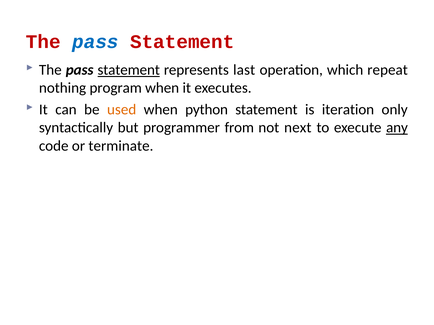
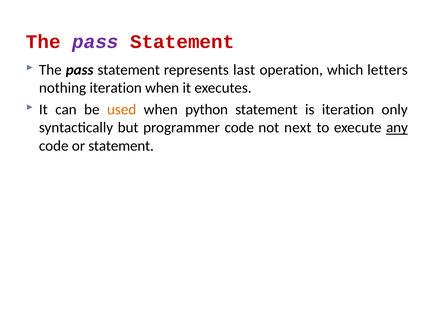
pass colour: blue -> purple (95, 42)
statement underline: present -> none (129, 70)
repeat: repeat -> letters (388, 70)
nothing program: program -> iteration (116, 88)
programmer from: from -> code (239, 128)
or terminate: terminate -> statement (121, 146)
